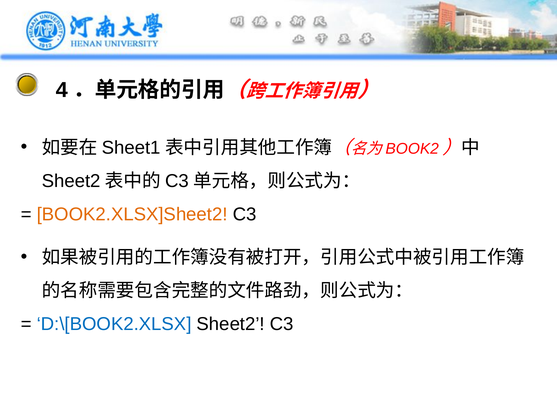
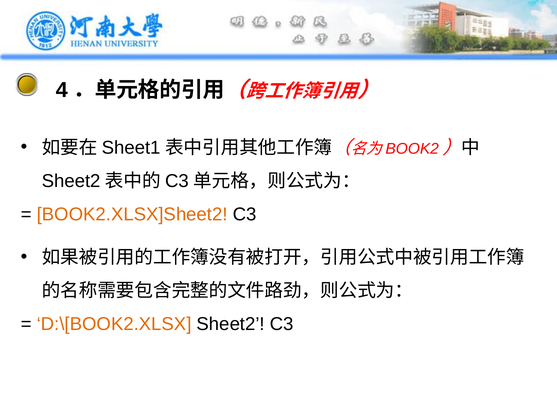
D:\[BOOK2.XLSX colour: blue -> orange (114, 324)
